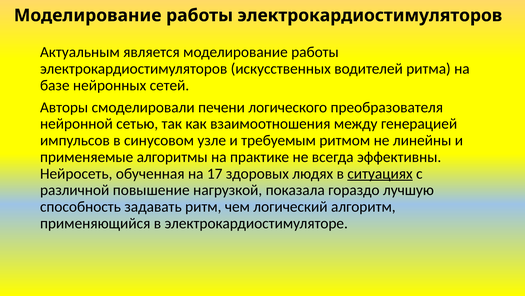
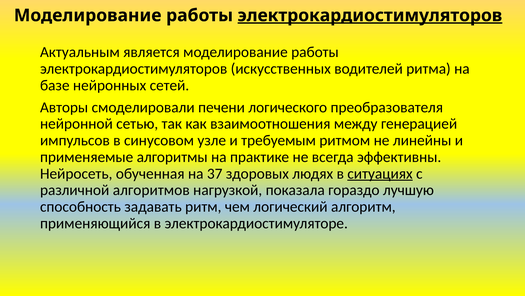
электрокардиостимуляторов underline: none -> present (370, 15)
17: 17 -> 37 (215, 173)
повышение: повышение -> алгоритмов (151, 190)
